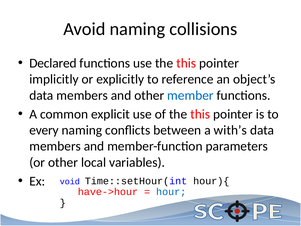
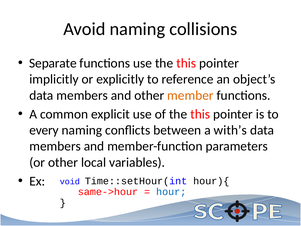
Declared: Declared -> Separate (53, 63)
member colour: blue -> orange (190, 95)
have->hour: have->hour -> same->hour (108, 192)
